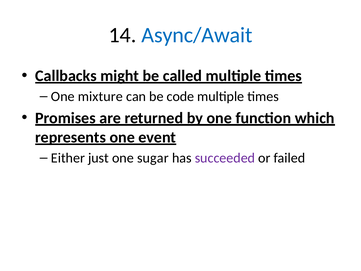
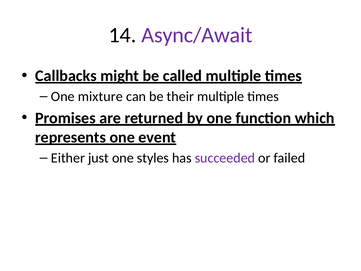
Async/Await colour: blue -> purple (197, 35)
code: code -> their (180, 96)
sugar: sugar -> styles (153, 158)
